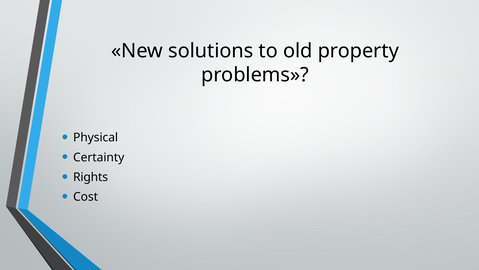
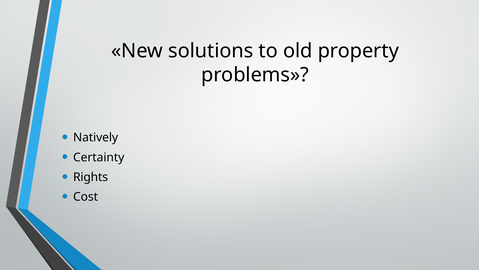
Physical: Physical -> Natively (96, 137)
